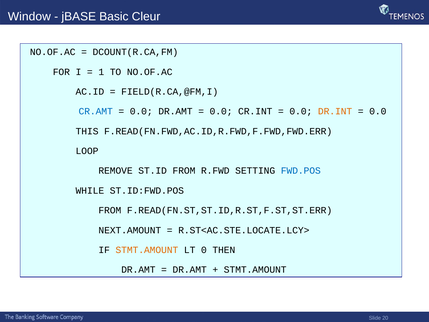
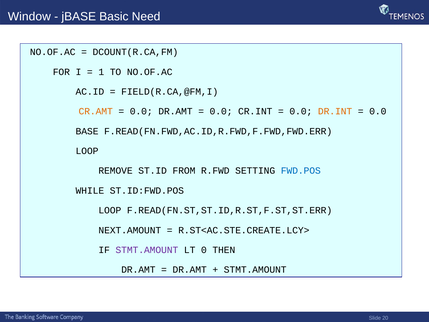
Cleur: Cleur -> Need (146, 17)
CR.AMT colour: blue -> orange (96, 111)
THIS: THIS -> BASE (87, 131)
FROM: FROM -> LOOP (110, 210)
R.ST<AC.STE.LOCATE.LCY>: R.ST<AC.STE.LOCATE.LCY> -> R.ST<AC.STE.CREATE.LCY> (244, 230)
STMT.AMOUNT colour: orange -> purple (147, 250)
